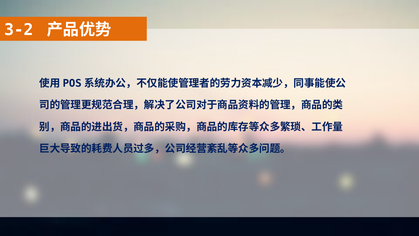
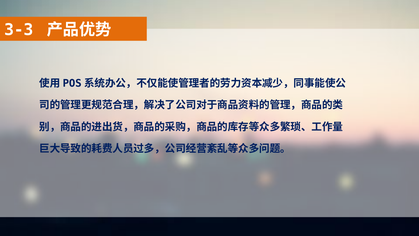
3-2: 3-2 -> 3-3 (19, 30)
